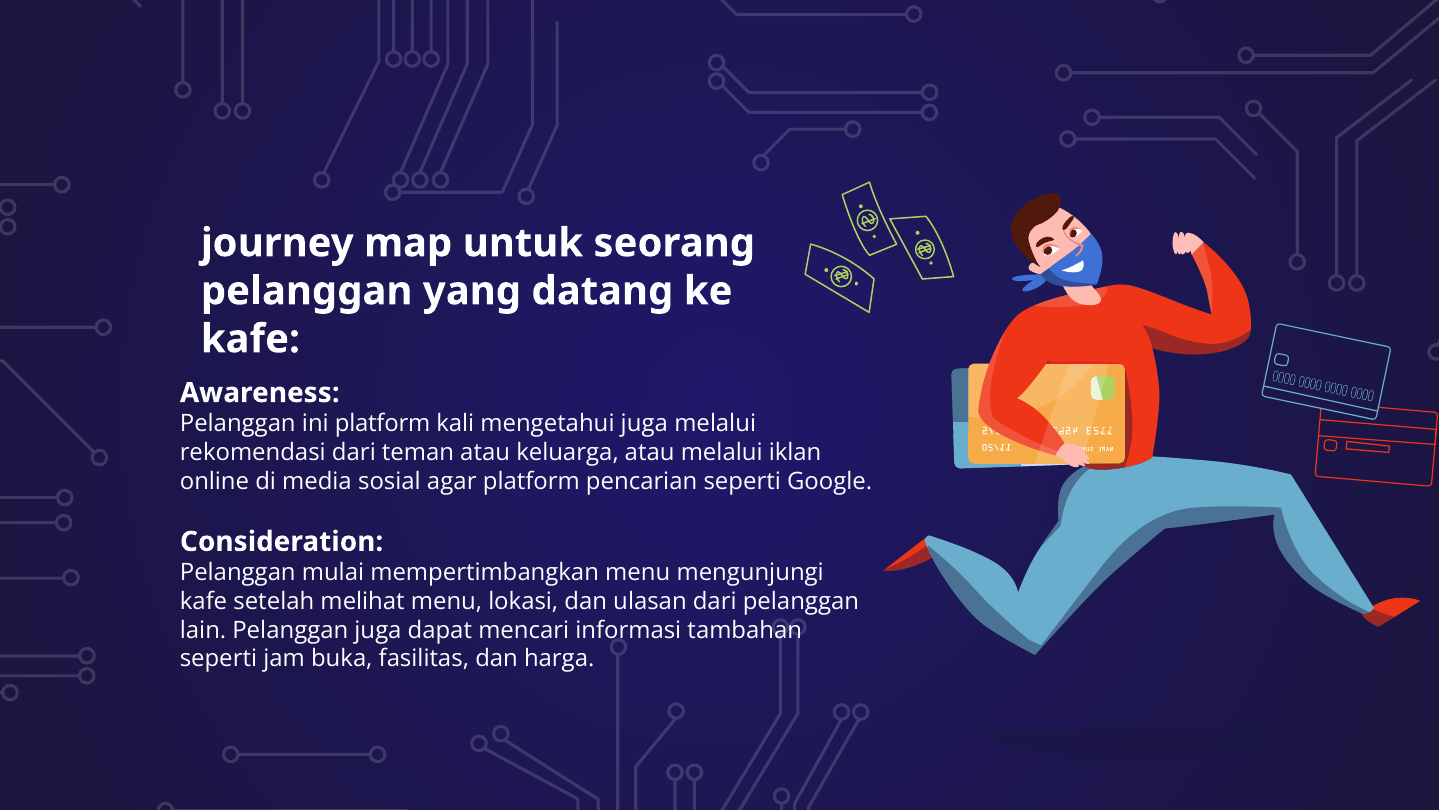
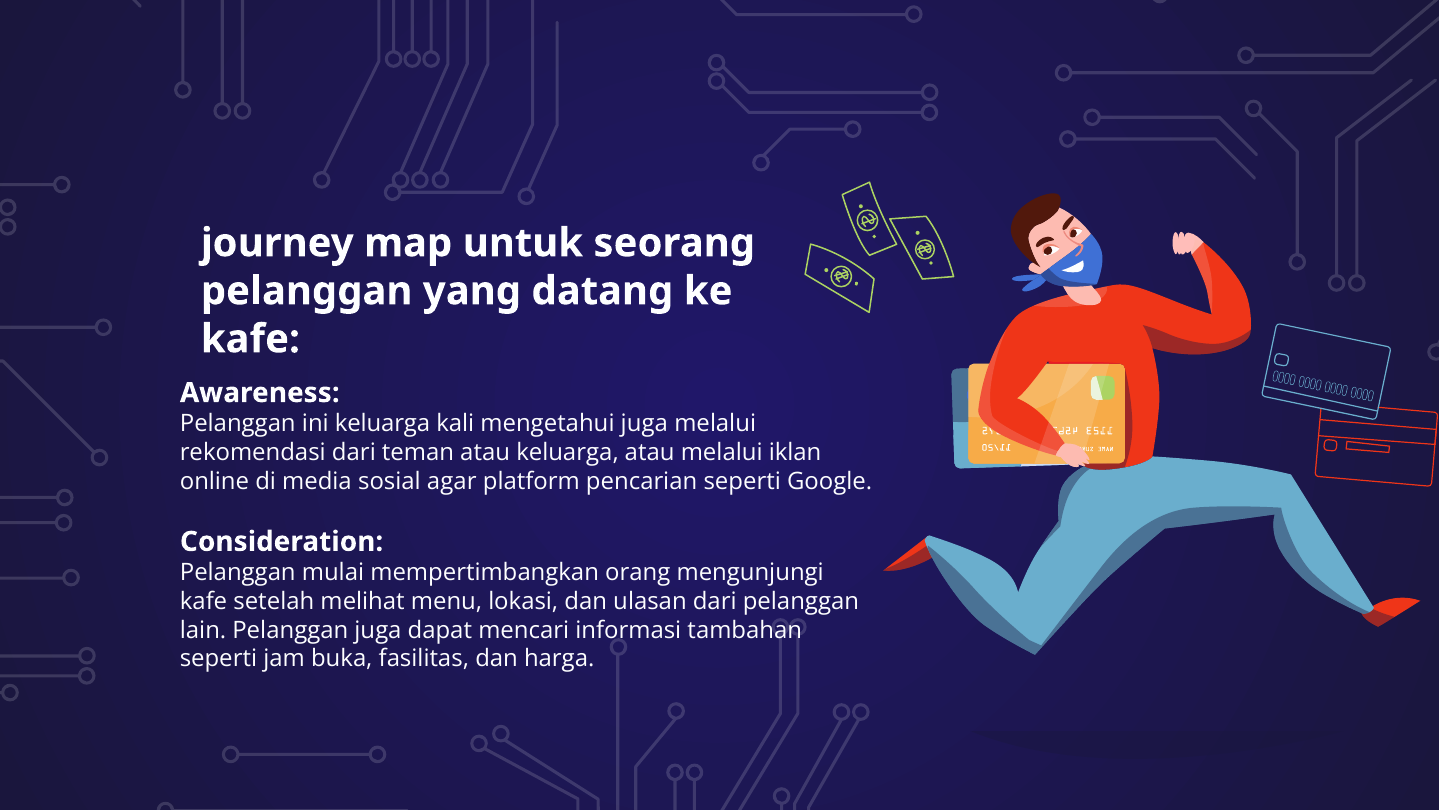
ini platform: platform -> keluarga (382, 424)
mempertimbangkan menu: menu -> orang (638, 572)
